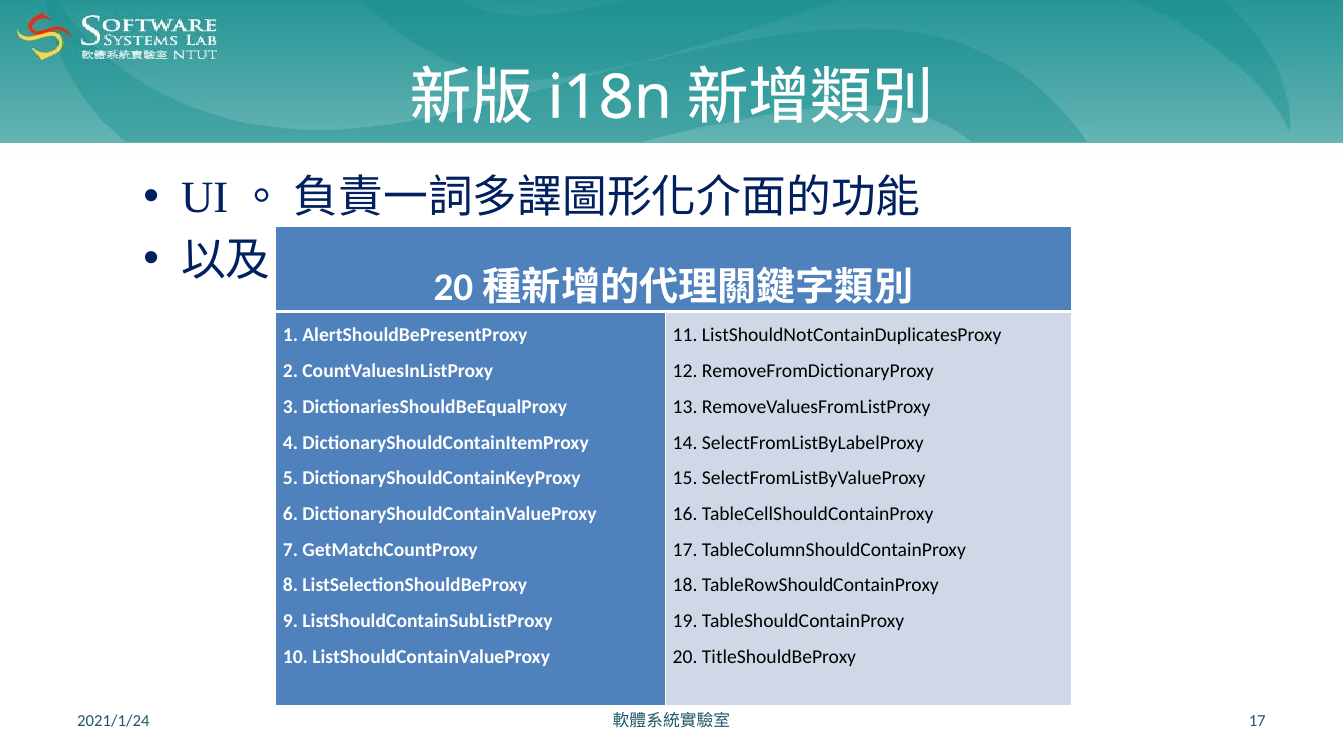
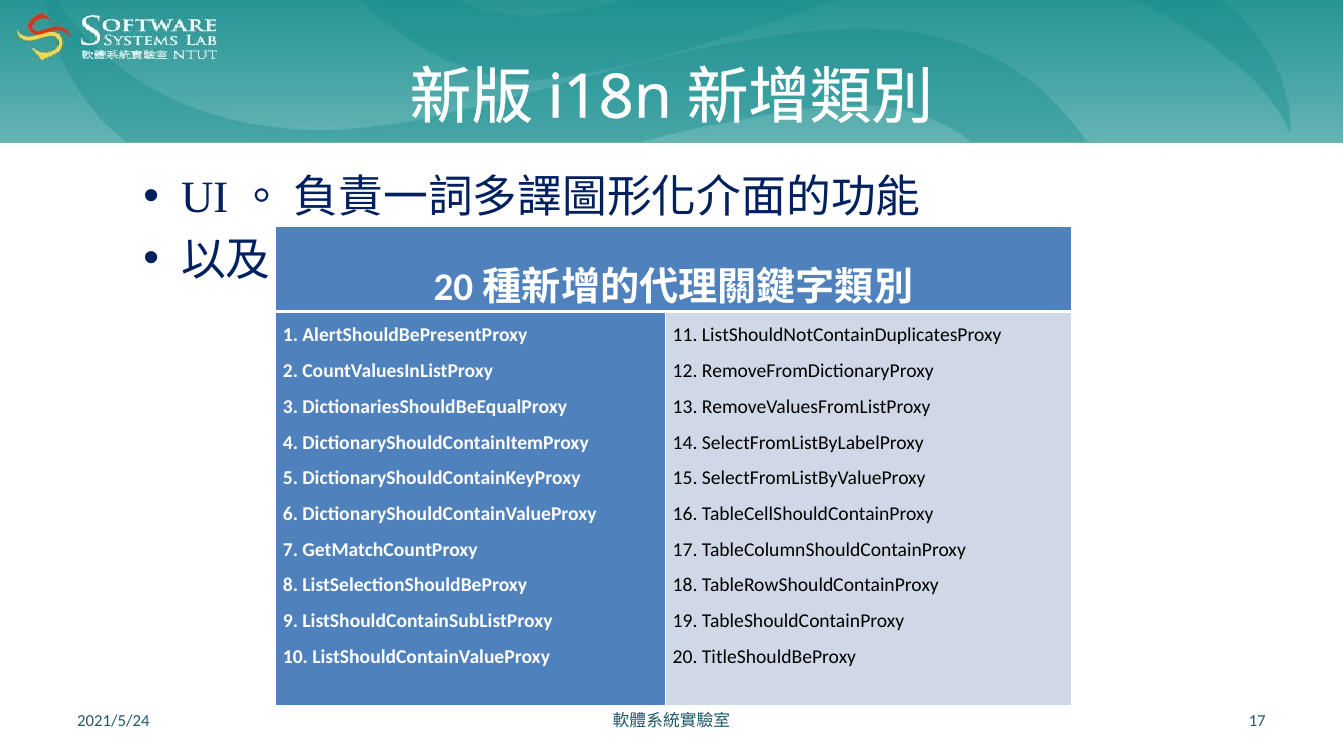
2021/1/24: 2021/1/24 -> 2021/5/24 (113, 721)
